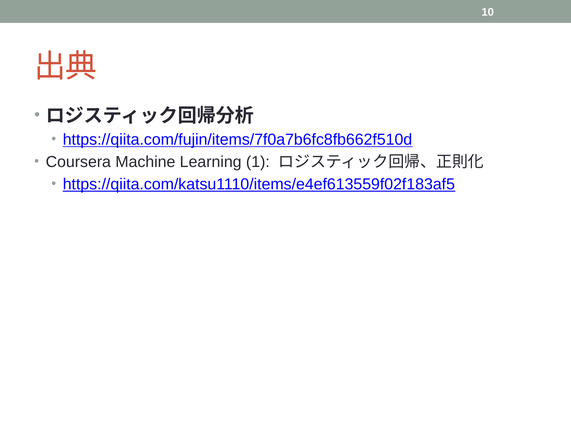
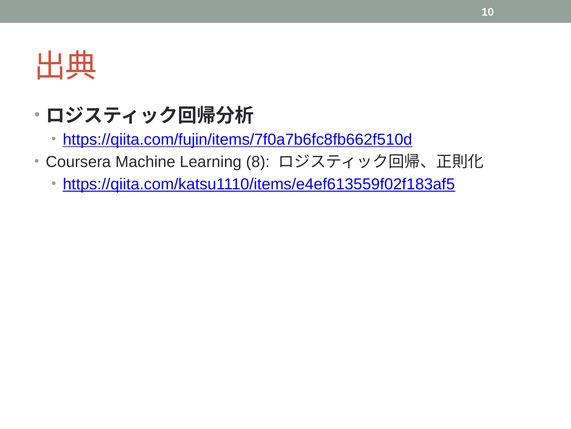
1: 1 -> 8 (258, 162)
